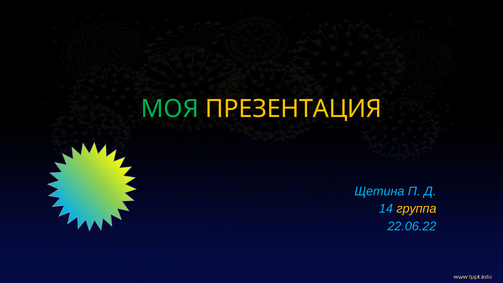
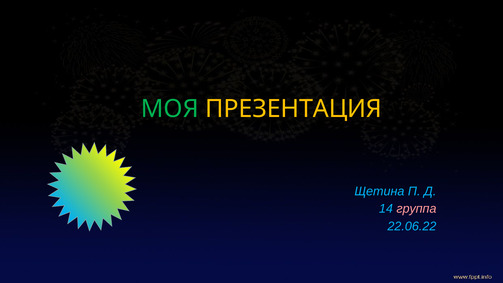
группа colour: yellow -> pink (416, 209)
